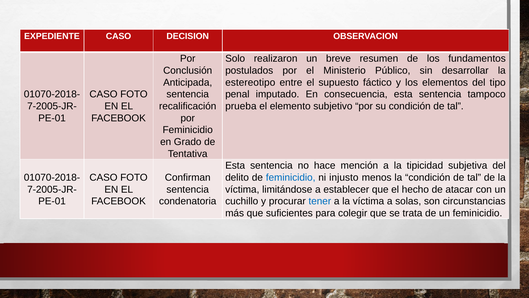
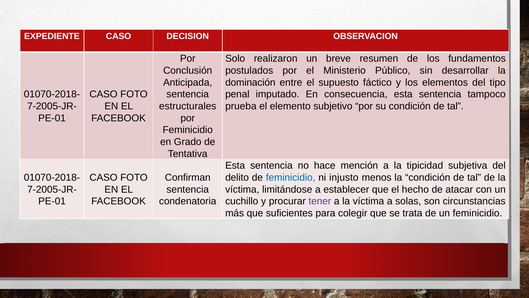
estereotipo: estereotipo -> dominación (250, 82)
recalificación: recalificación -> estructurales (188, 106)
tener colour: blue -> purple (320, 201)
